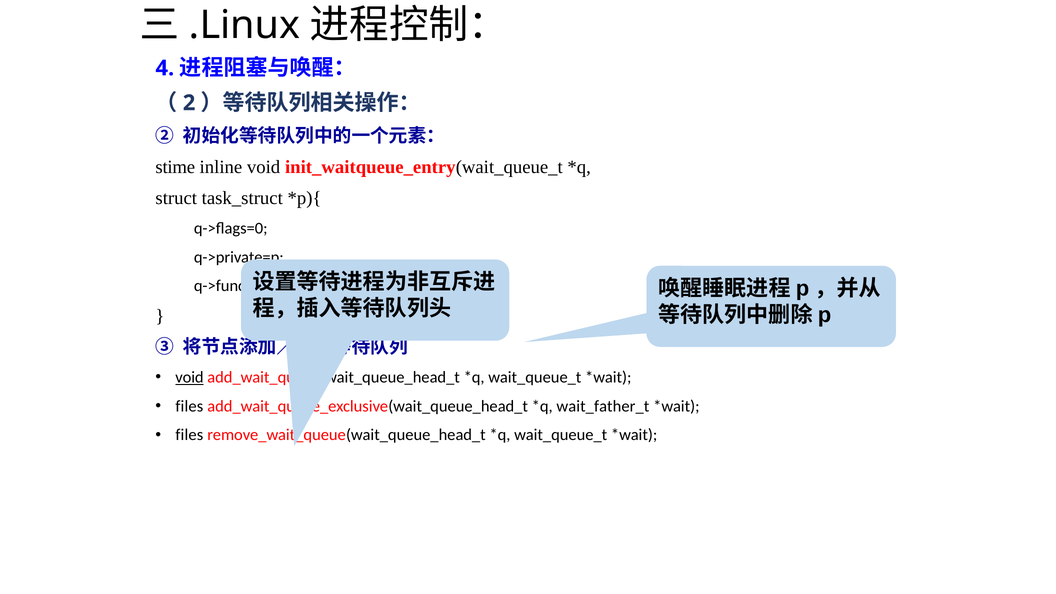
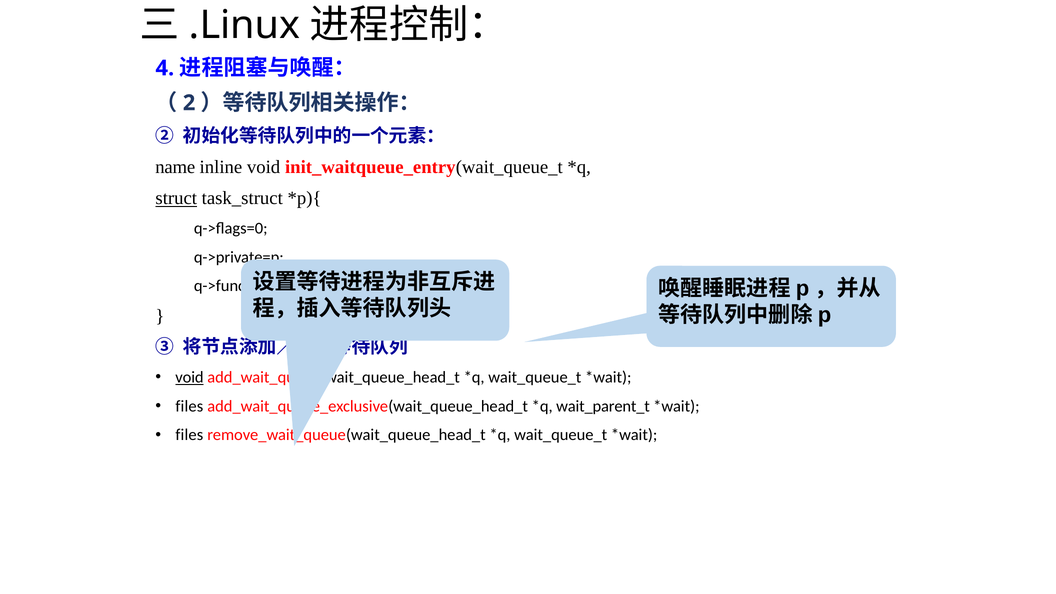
stime: stime -> name (175, 167)
struct underline: none -> present (176, 198)
wait_father_t: wait_father_t -> wait_parent_t (603, 406)
